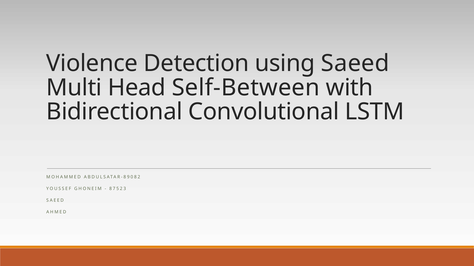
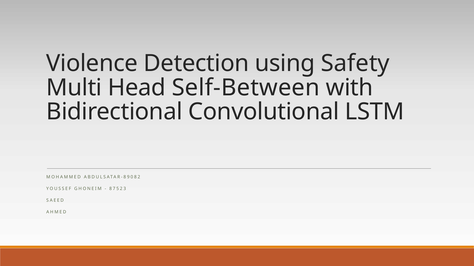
using Saeed: Saeed -> Safety (355, 64)
